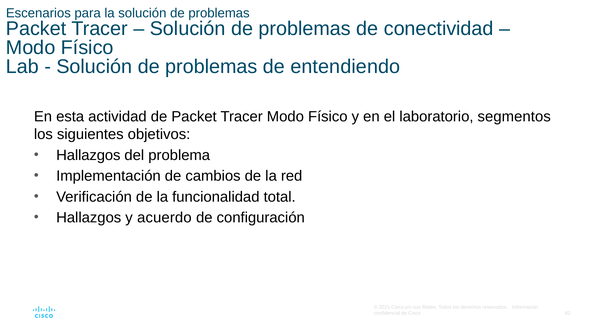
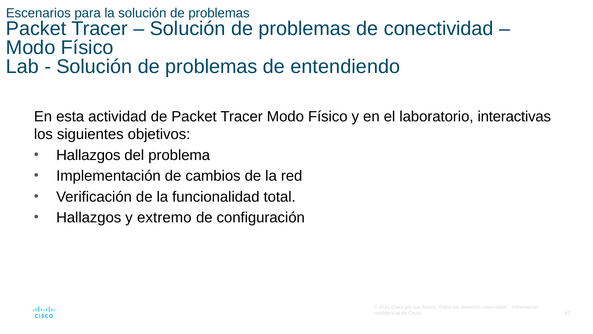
segmentos: segmentos -> interactivas (514, 116)
acuerdo: acuerdo -> extremo (164, 217)
